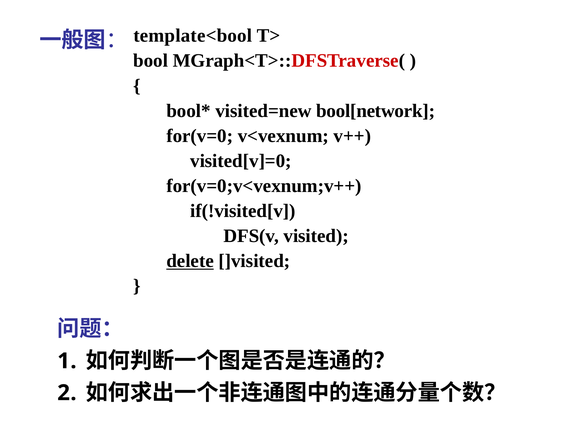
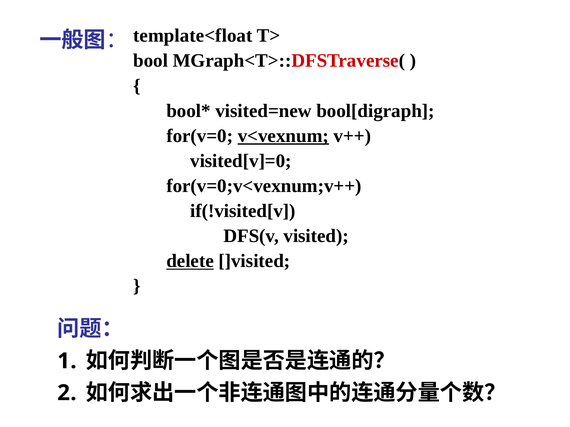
template<bool: template<bool -> template<float (193, 36)
bool[network: bool[network -> bool[digraph (376, 111)
v<vexnum underline: none -> present (283, 136)
